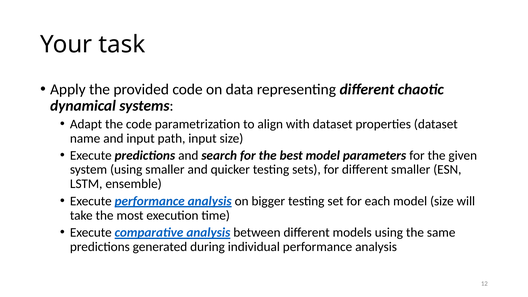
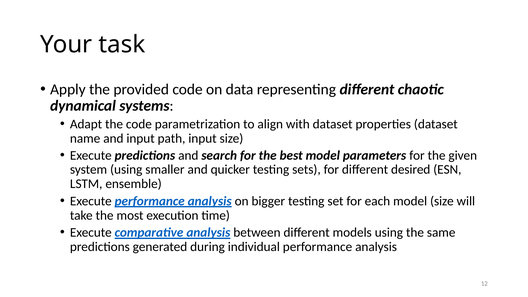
different smaller: smaller -> desired (411, 170)
